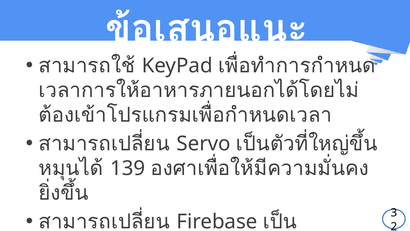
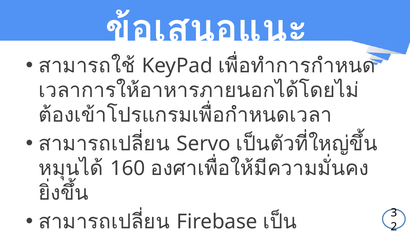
139: 139 -> 160 (128, 168)
